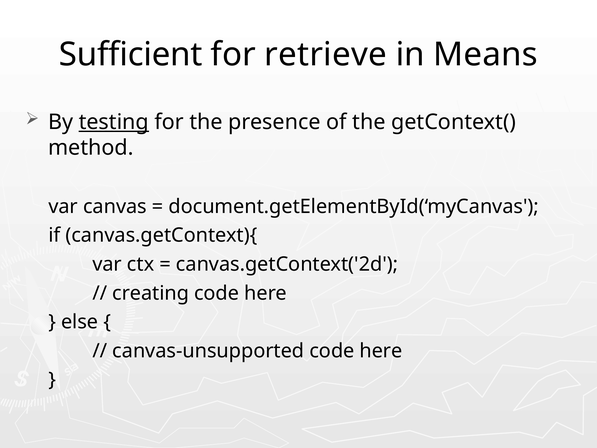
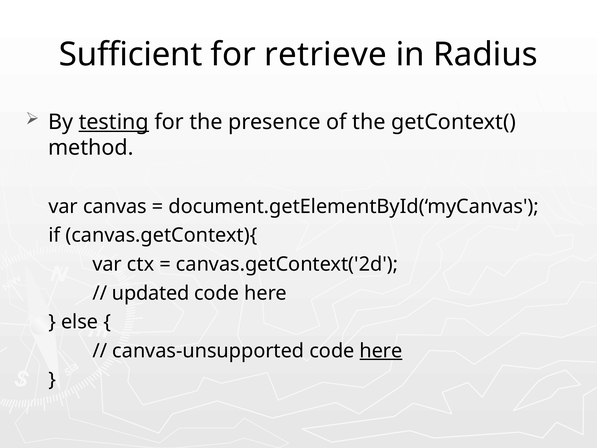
Means: Means -> Radius (486, 55)
creating: creating -> updated (151, 293)
here underline: none -> present (381, 351)
